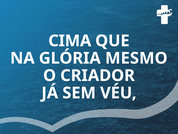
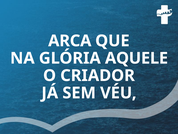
CIMA: CIMA -> ARCA (70, 41)
MESMO: MESMO -> AQUELE (137, 58)
